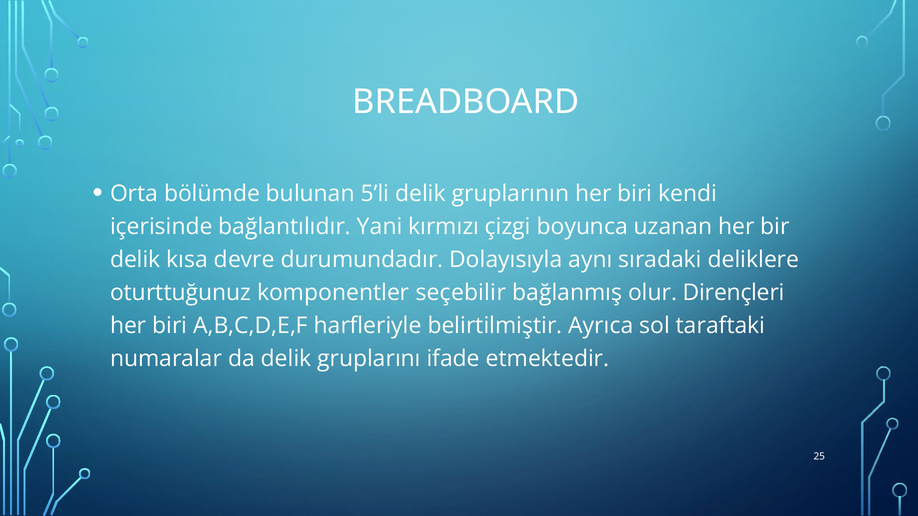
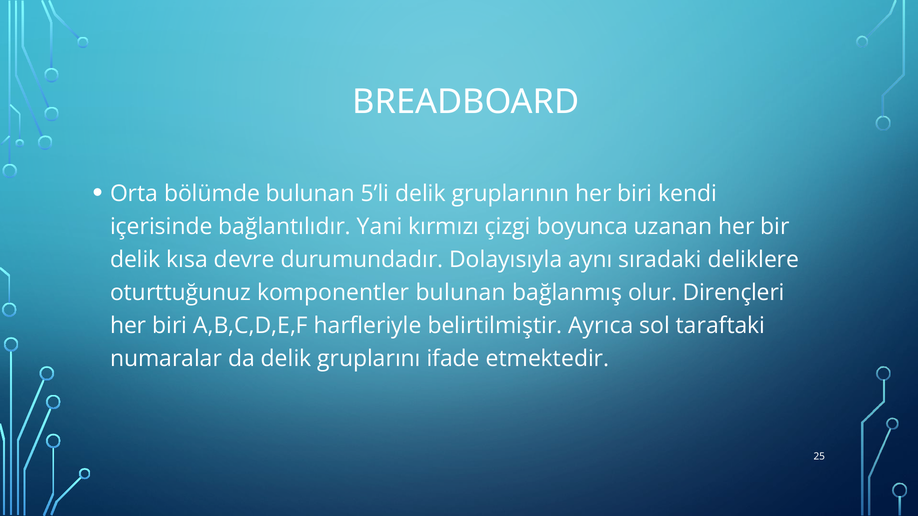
komponentler seçebilir: seçebilir -> bulunan (461, 293)
